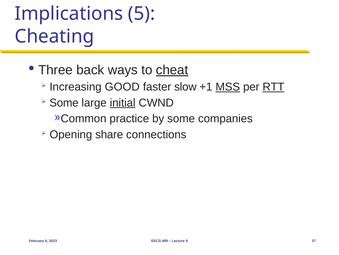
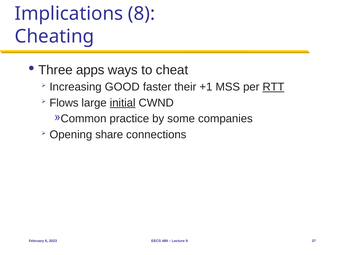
5: 5 -> 8 (142, 14)
back: back -> apps (90, 70)
cheat underline: present -> none (172, 70)
slow: slow -> their (185, 87)
MSS underline: present -> none (228, 87)
Some: Some -> Flows (64, 103)
